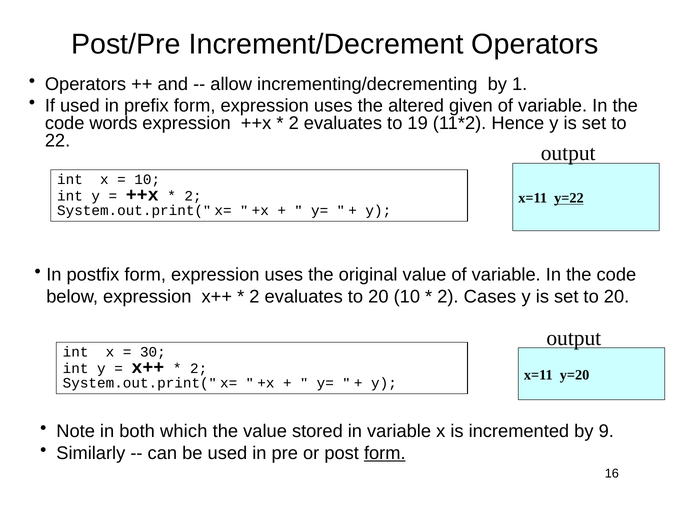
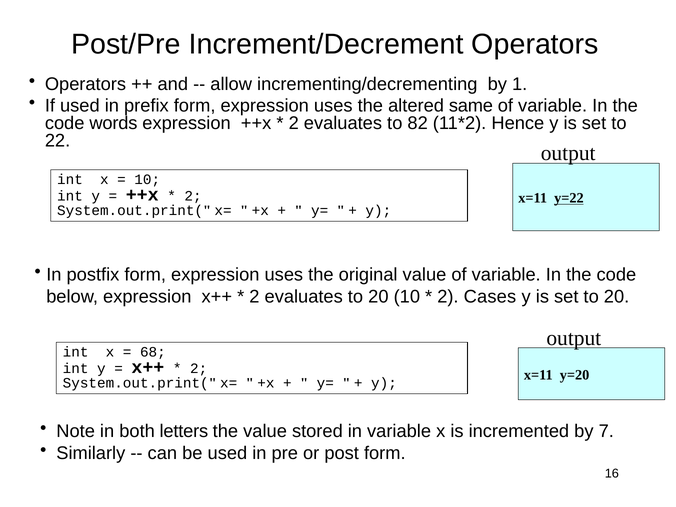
given: given -> same (471, 106)
19: 19 -> 82 (418, 123)
30: 30 -> 68 (153, 352)
which: which -> letters (184, 431)
9: 9 -> 7 (606, 431)
form underline: present -> none (385, 453)
